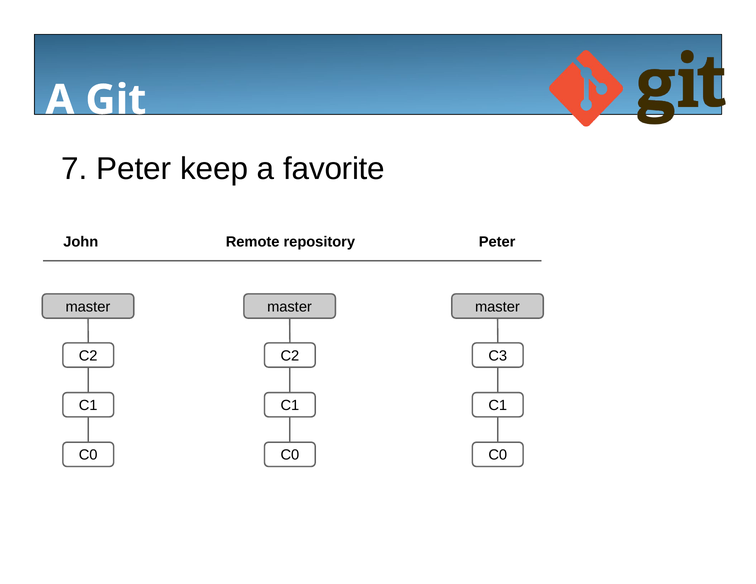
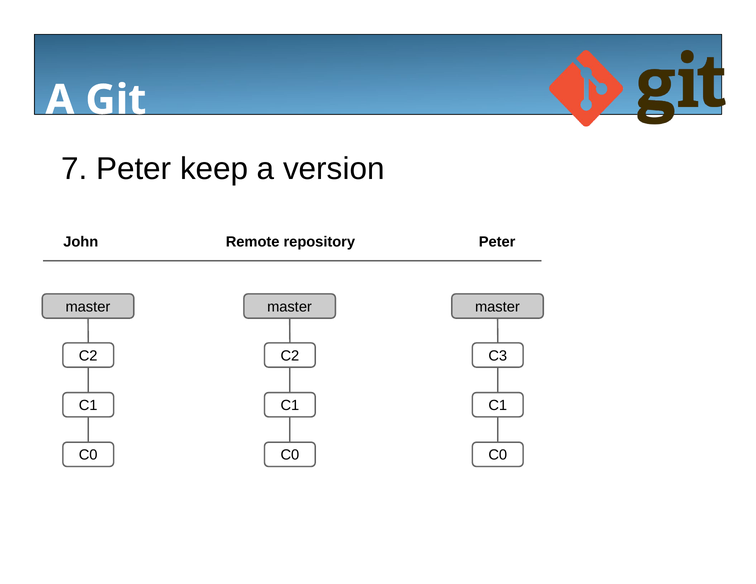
favorite: favorite -> version (334, 169)
